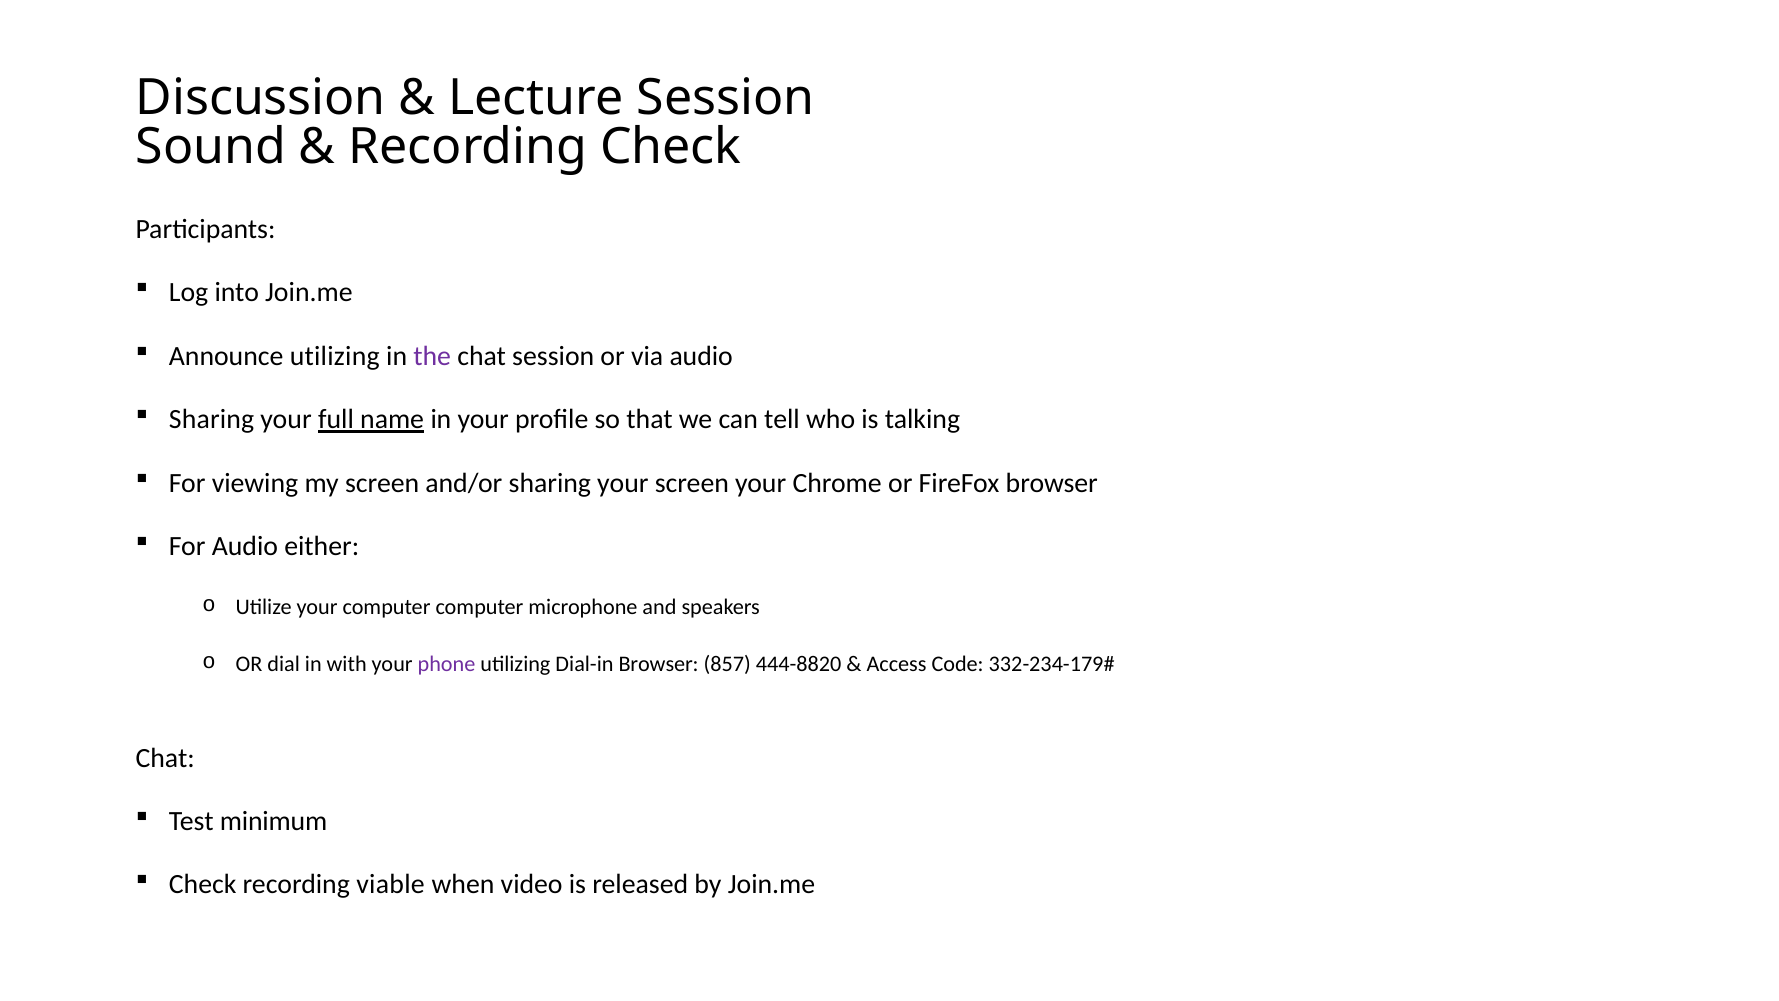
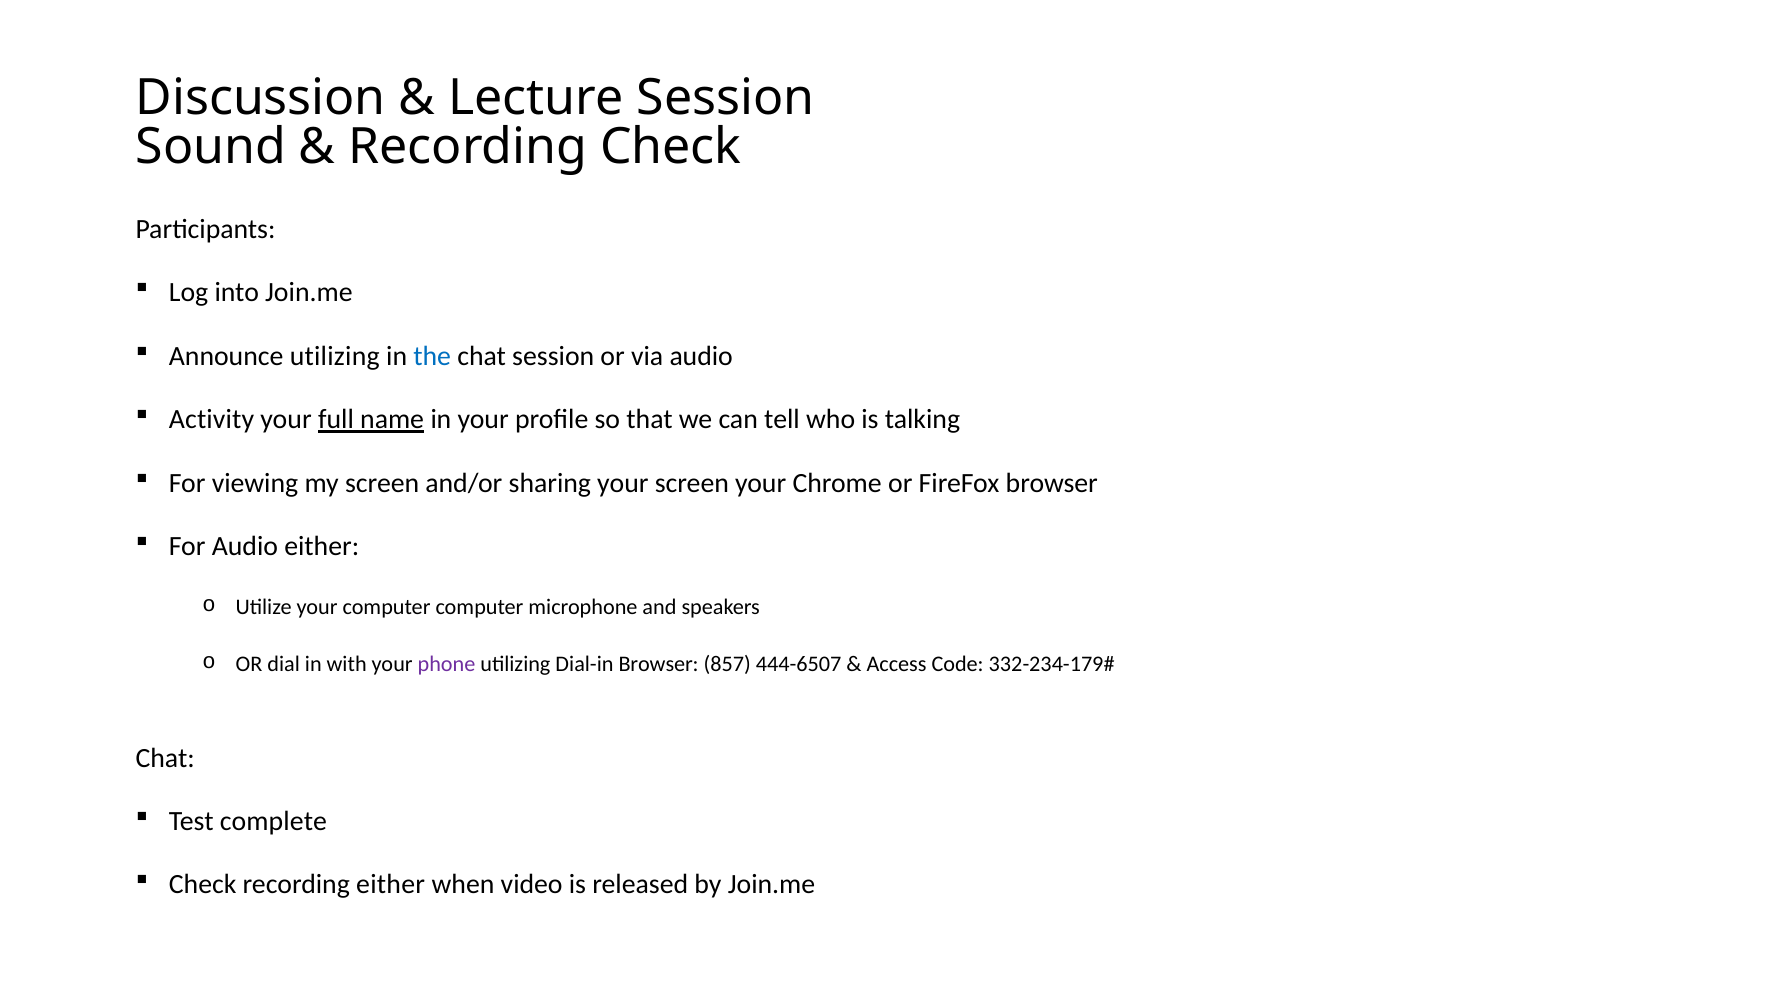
the colour: purple -> blue (432, 356)
Sharing: Sharing -> Activity (212, 419)
444-8820: 444-8820 -> 444-6507 (799, 664)
minimum: minimum -> complete (273, 821)
recording viable: viable -> either (391, 884)
